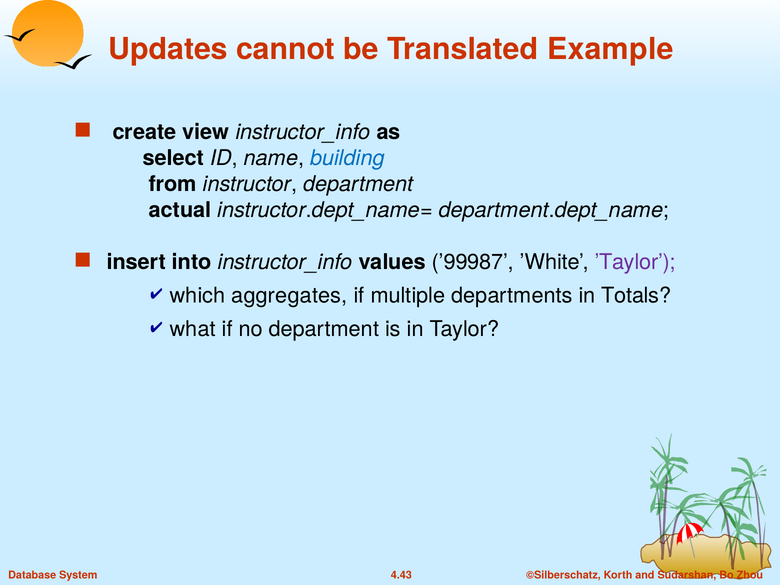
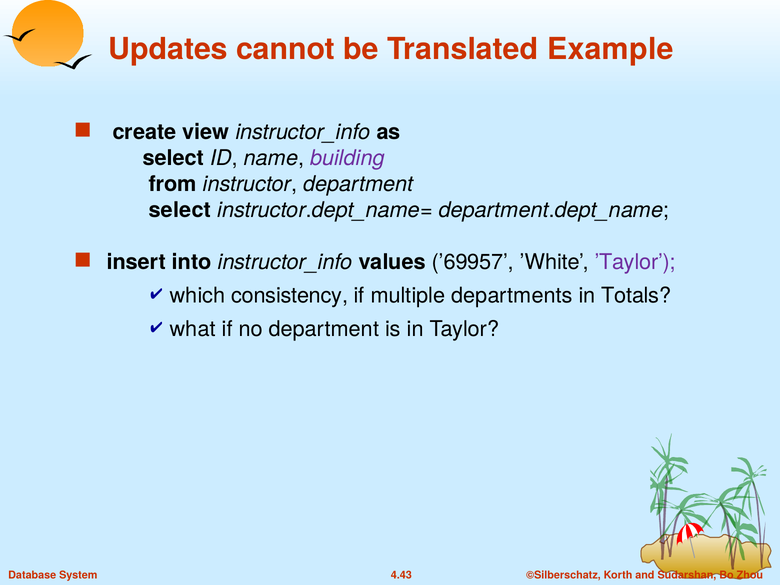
building colour: blue -> purple (347, 158)
actual: actual -> select (180, 210)
’99987: ’99987 -> ’69957 (473, 262)
aggregates: aggregates -> consistency (290, 296)
